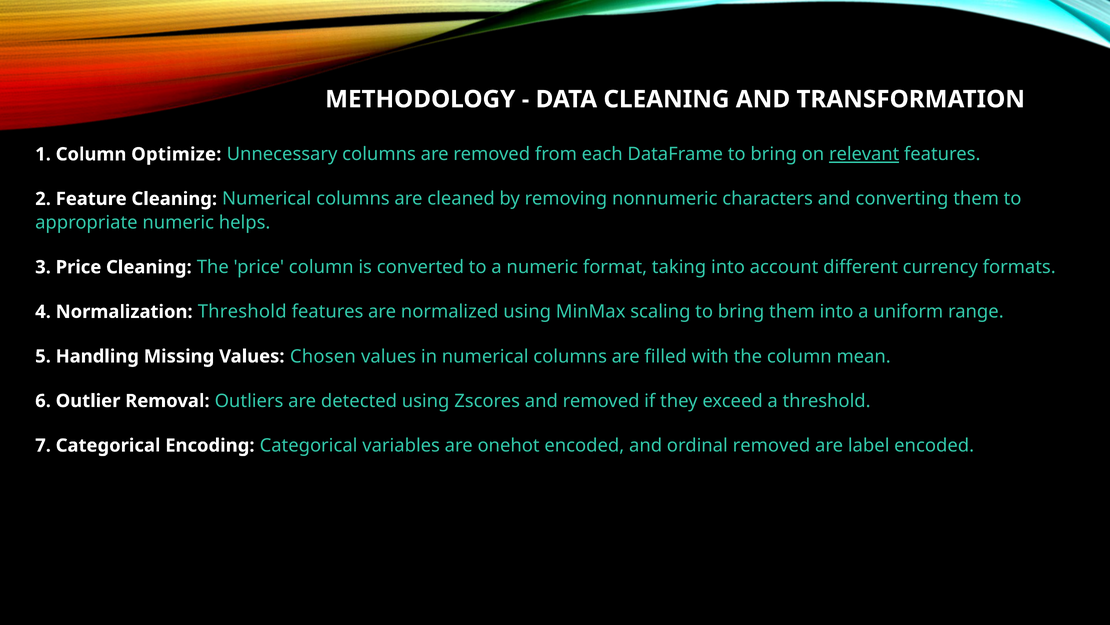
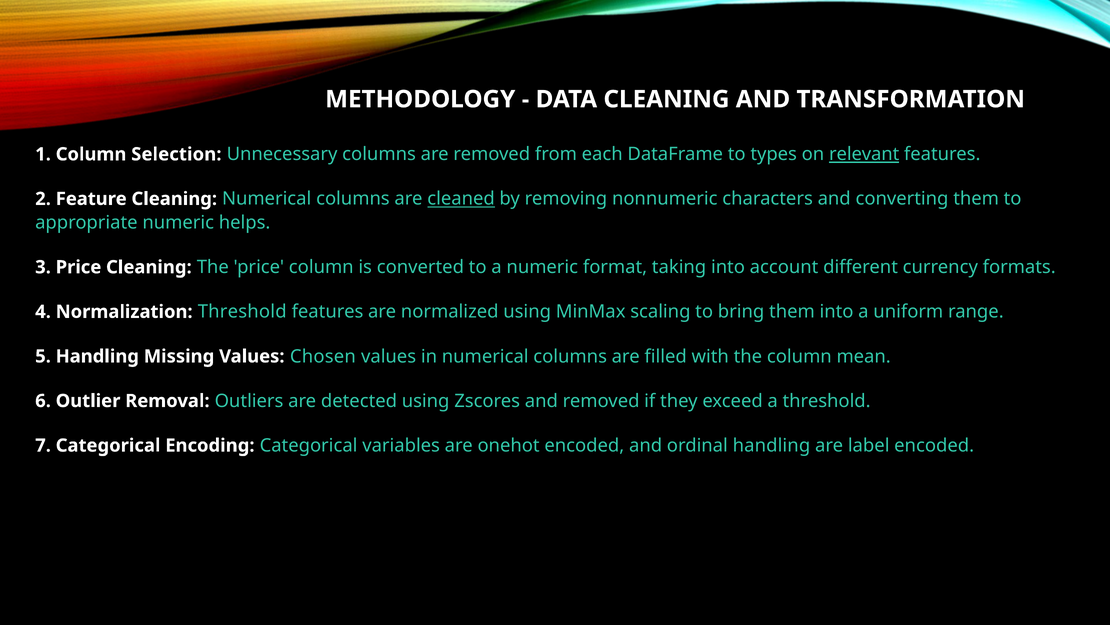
Optimize: Optimize -> Selection (176, 154)
DataFrame to bring: bring -> types (774, 154)
cleaned underline: none -> present (461, 199)
ordinal removed: removed -> handling (771, 445)
